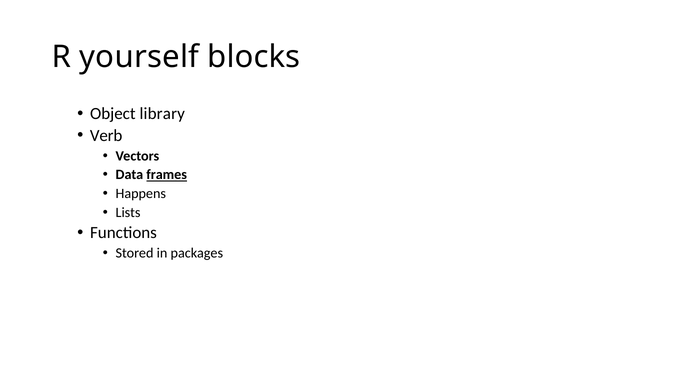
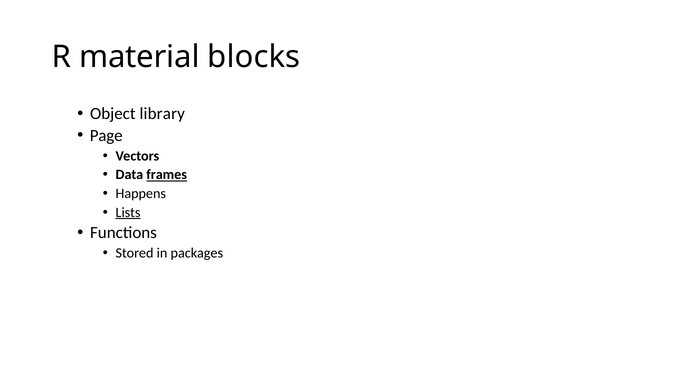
yourself: yourself -> material (139, 57)
Verb: Verb -> Page (106, 135)
Lists underline: none -> present (128, 212)
